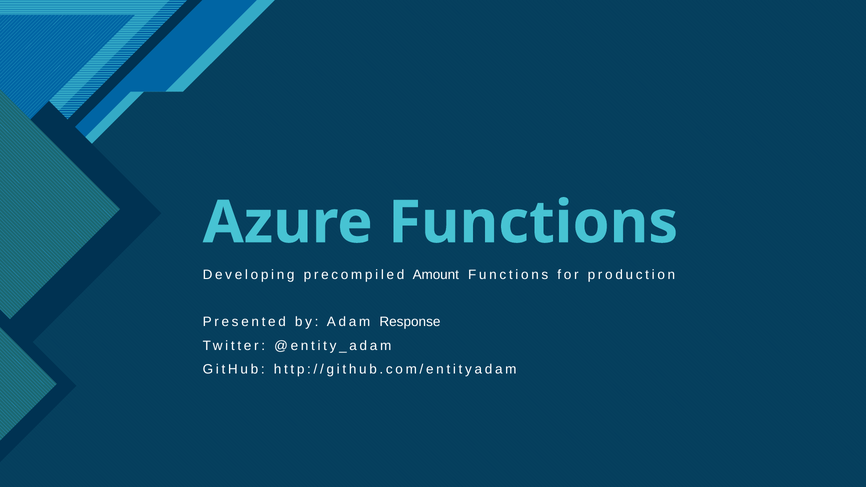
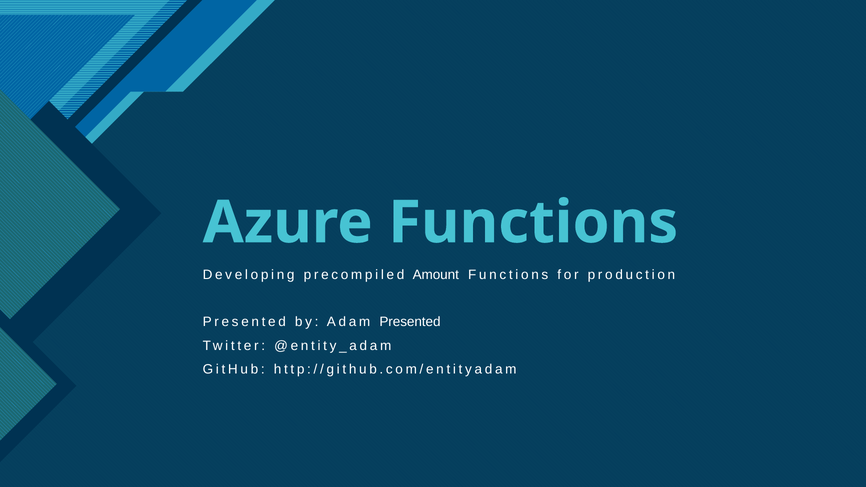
Adam Response: Response -> Presented (410, 322)
